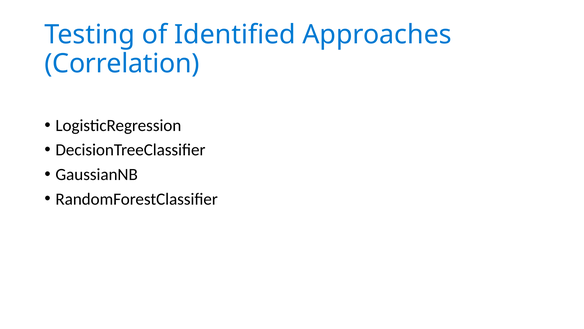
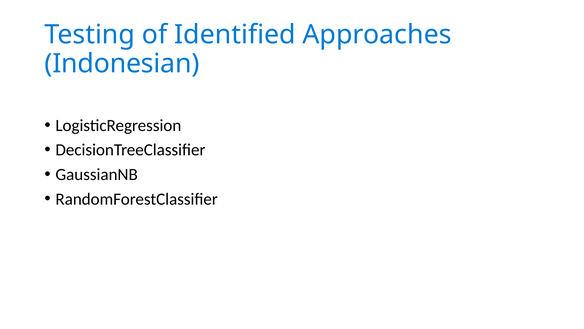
Correlation: Correlation -> Indonesian (122, 64)
